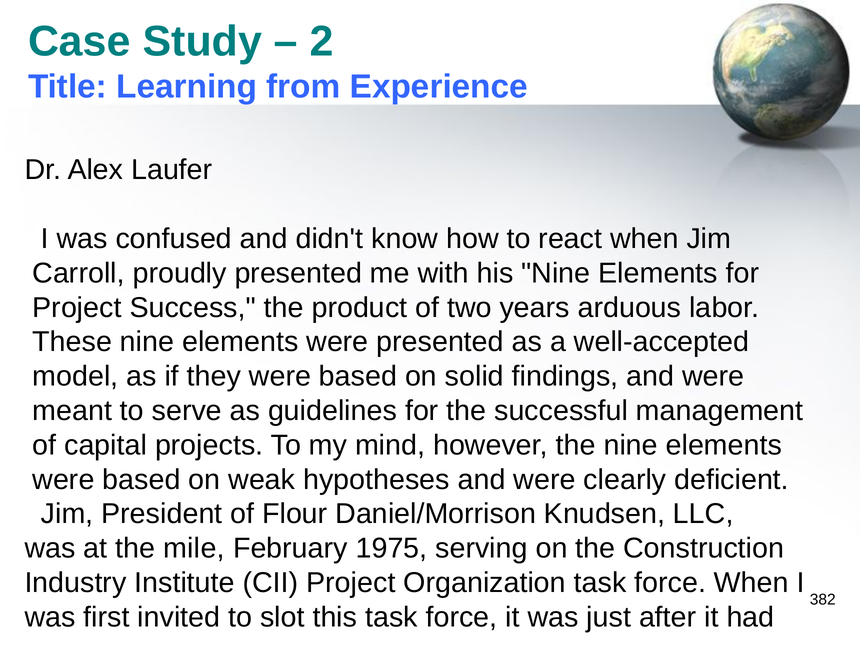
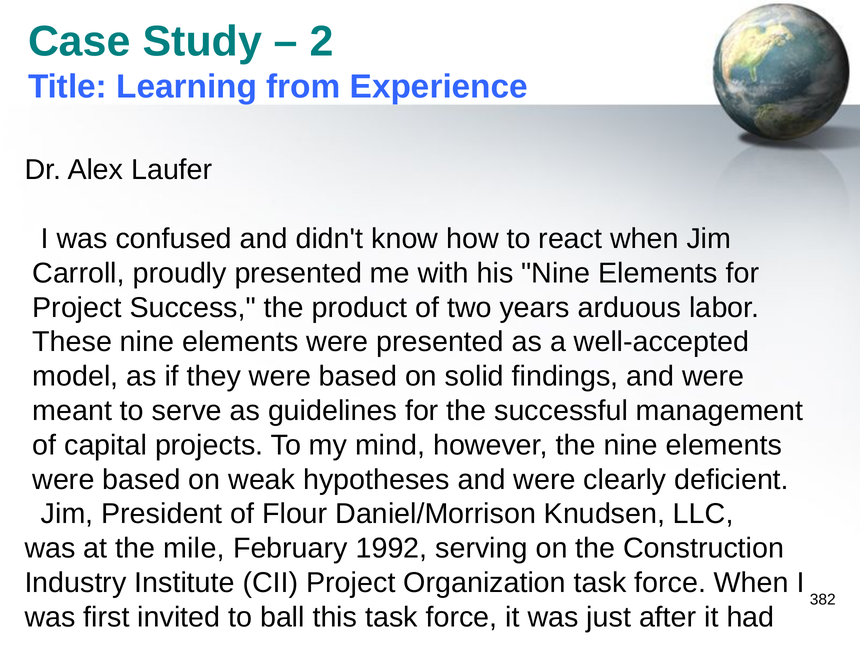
1975: 1975 -> 1992 (391, 548)
slot: slot -> ball (282, 617)
